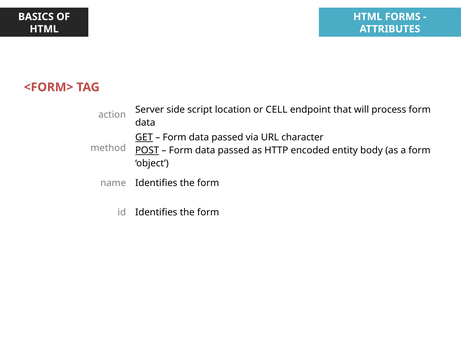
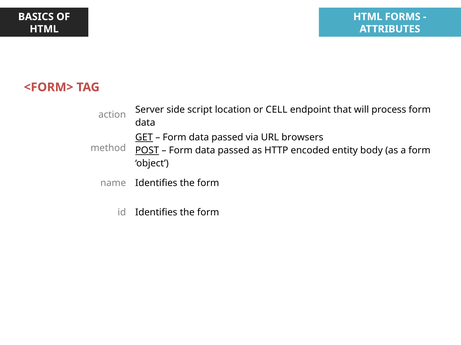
character: character -> browsers (302, 138)
